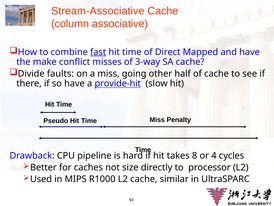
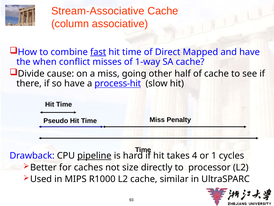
make: make -> when (45, 62)
3-way: 3-way -> 1-way (148, 62)
faults: faults -> cause (60, 73)
provide-hit: provide-hit -> process-hit (118, 83)
pipeline underline: none -> present (94, 155)
8: 8 -> 4 (195, 155)
4: 4 -> 1 (214, 155)
